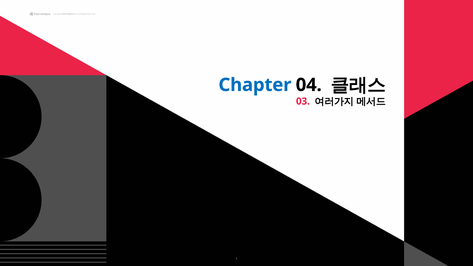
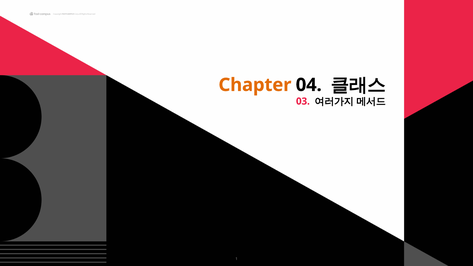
Chapter colour: blue -> orange (255, 85)
